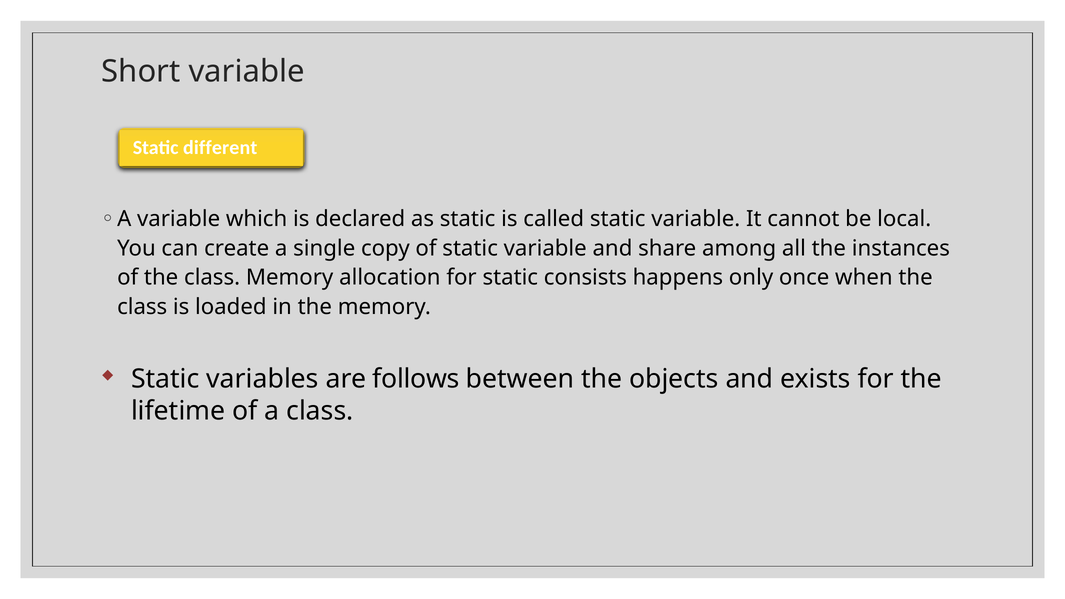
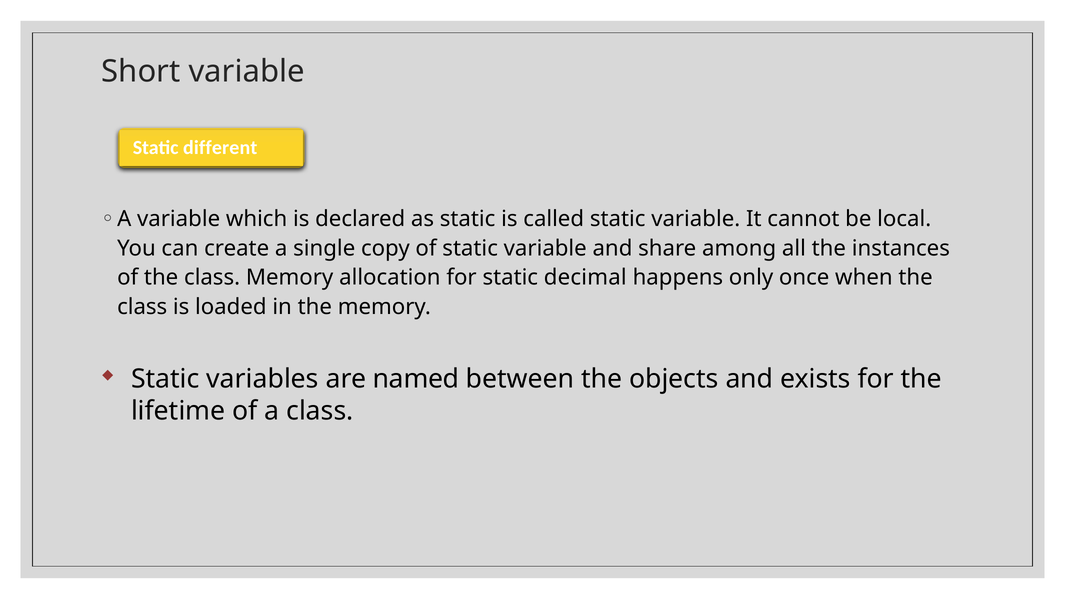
consists: consists -> decimal (585, 278)
follows: follows -> named (416, 379)
